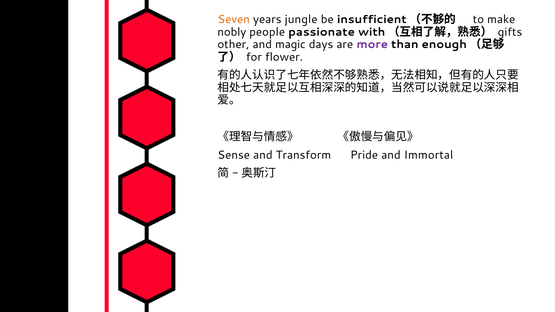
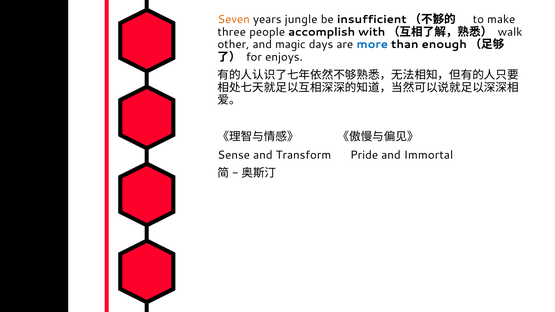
nobly: nobly -> three (232, 32)
passionate: passionate -> accomplish (322, 32)
gifts: gifts -> walk (510, 32)
more colour: purple -> blue (372, 44)
flower: flower -> enjoys (284, 57)
